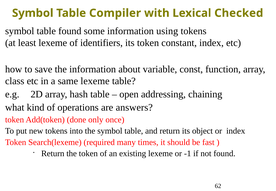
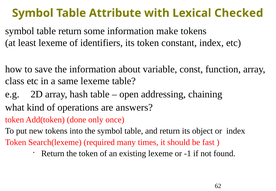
Compiler: Compiler -> Attribute (115, 13)
table found: found -> return (70, 31)
using: using -> make (167, 31)
